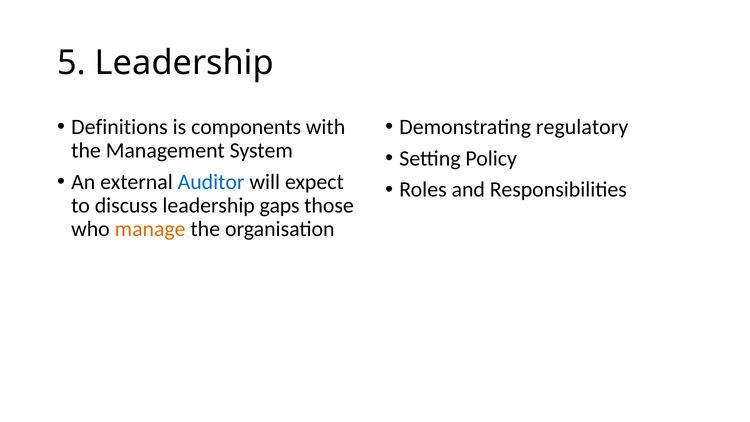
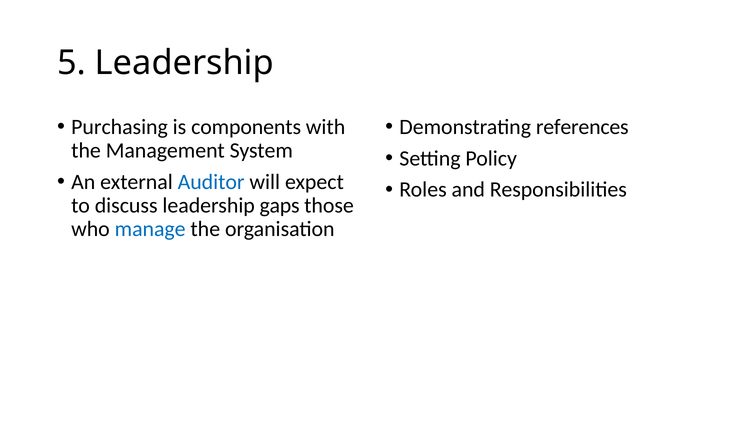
Definitions: Definitions -> Purchasing (120, 127)
regulatory: regulatory -> references (582, 127)
manage colour: orange -> blue (150, 229)
